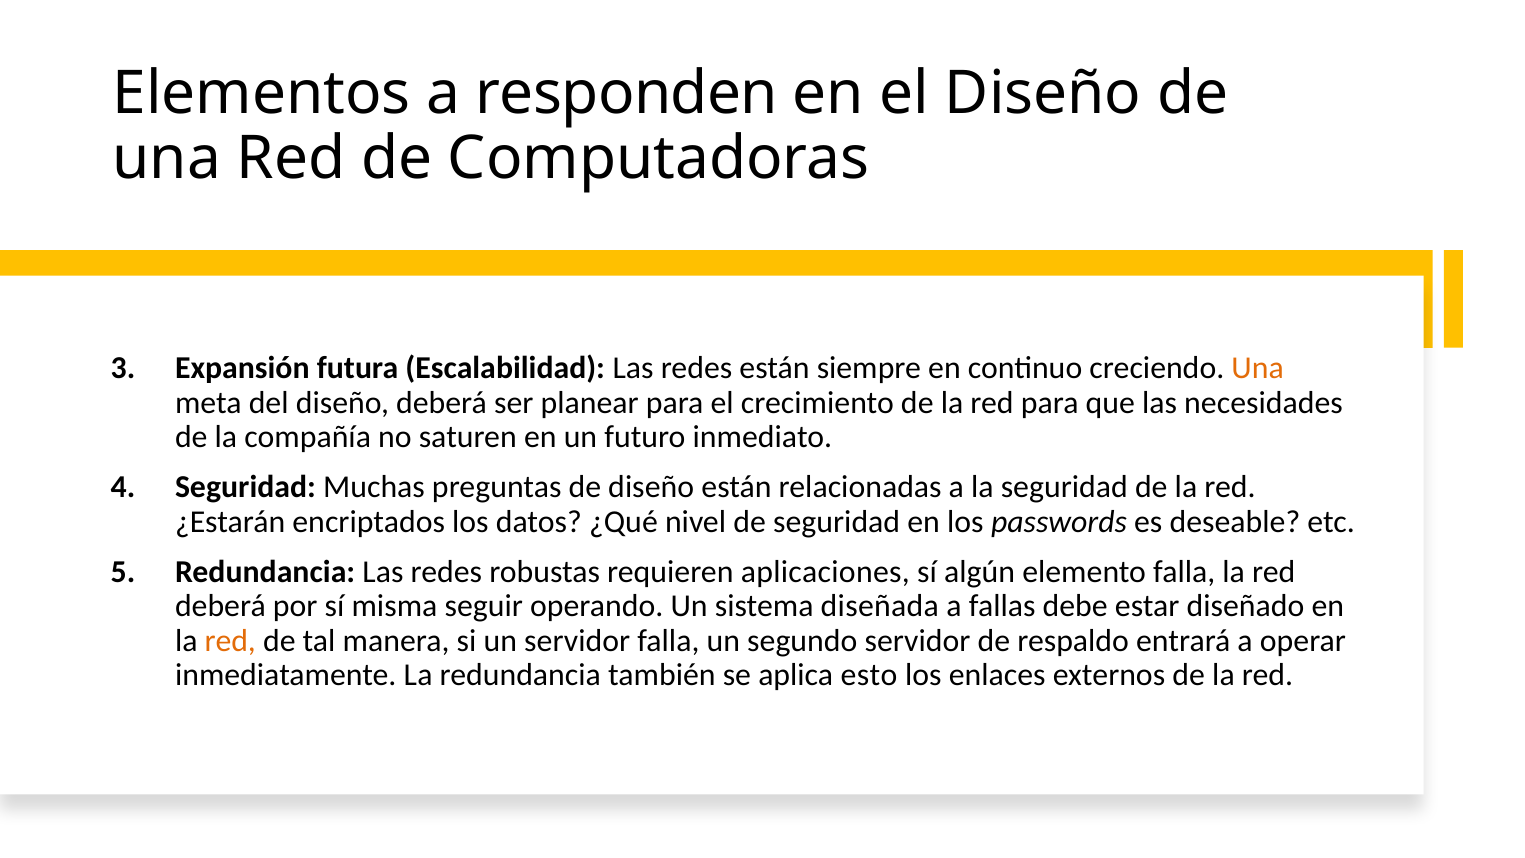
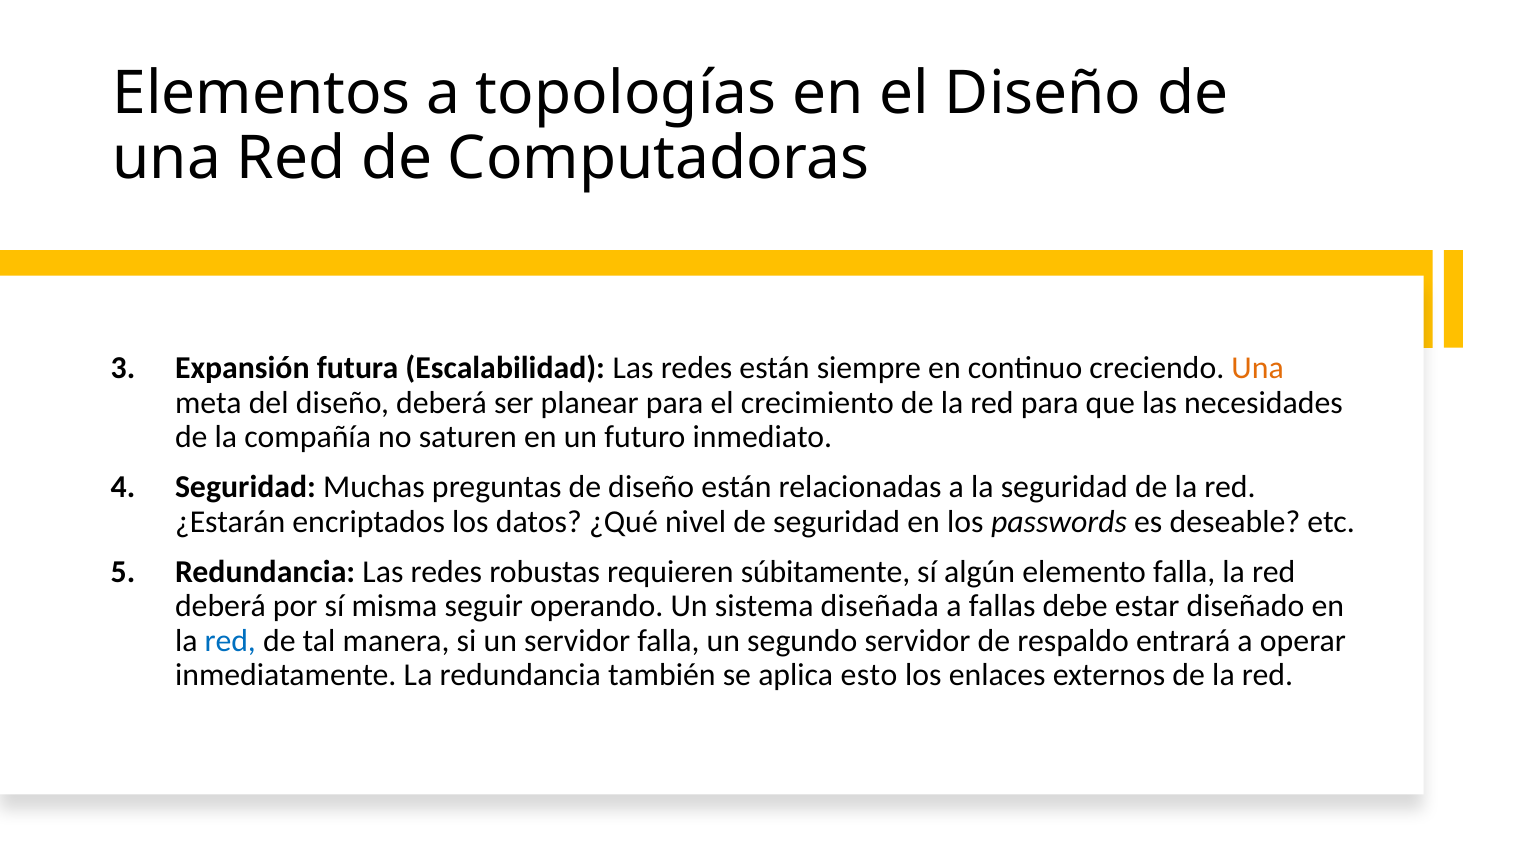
responden: responden -> topologías (626, 93)
aplicaciones: aplicaciones -> súbitamente (825, 572)
red colour: orange -> blue (230, 640)
